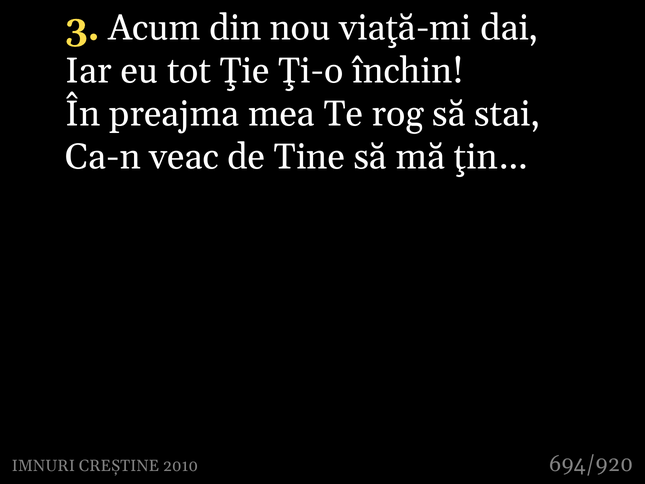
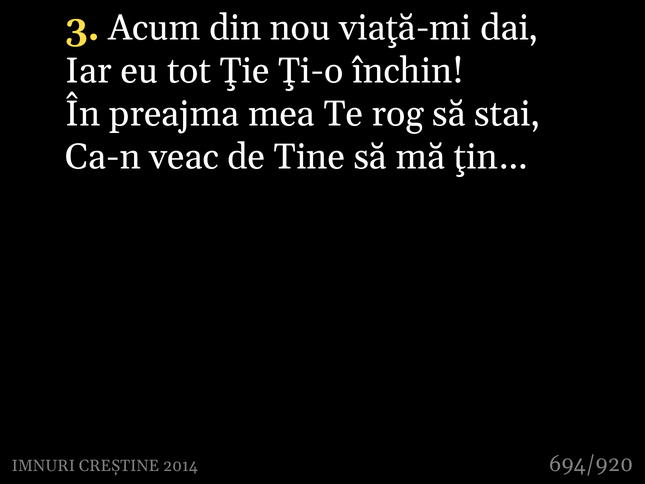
2010: 2010 -> 2014 (181, 465)
